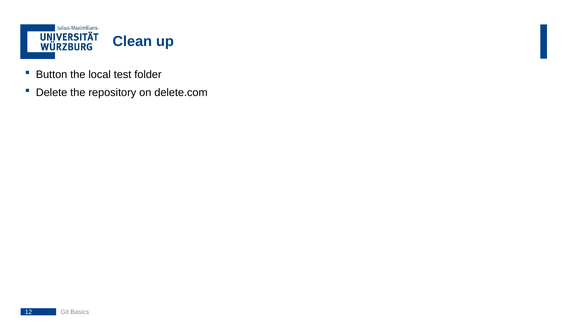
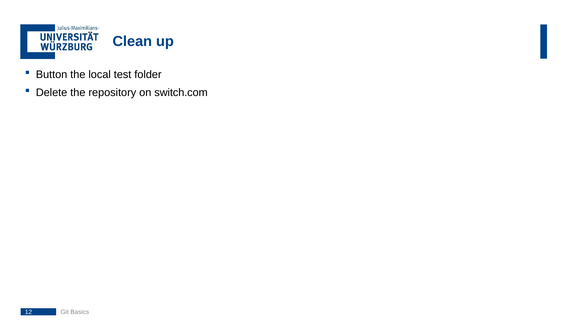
delete.com: delete.com -> switch.com (181, 92)
